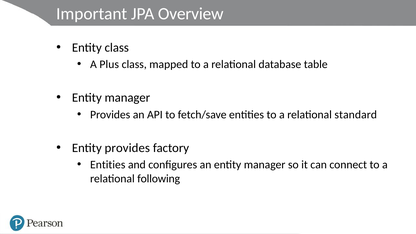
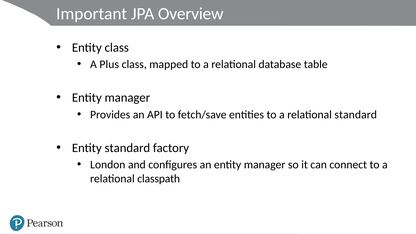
Entity provides: provides -> standard (127, 148)
Entities: Entities -> London (108, 165)
following: following -> classpath (159, 179)
